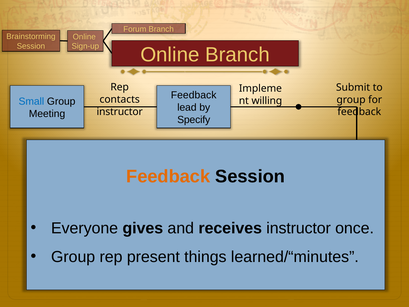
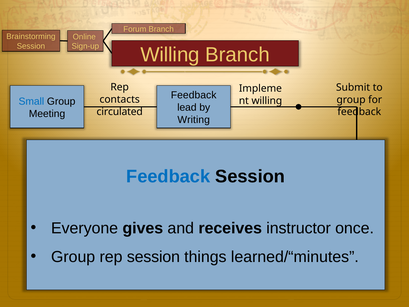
Online: Online -> Willing (170, 55)
instructor: instructor -> circulated (120, 112)
Specify: Specify -> Writing (194, 120)
Feedback colour: orange -> blue (168, 176)
rep present: present -> session (153, 257)
